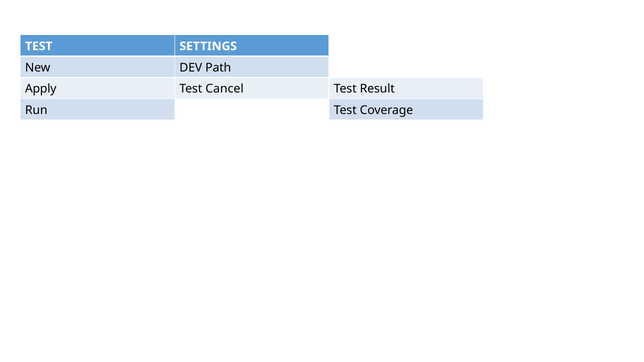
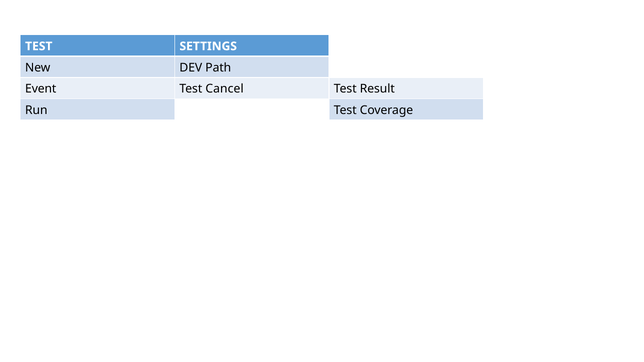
Apply: Apply -> Event (41, 89)
